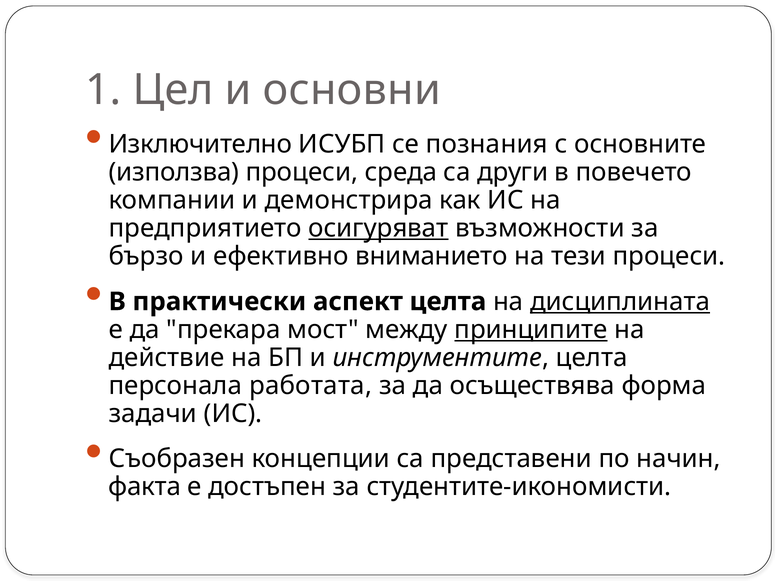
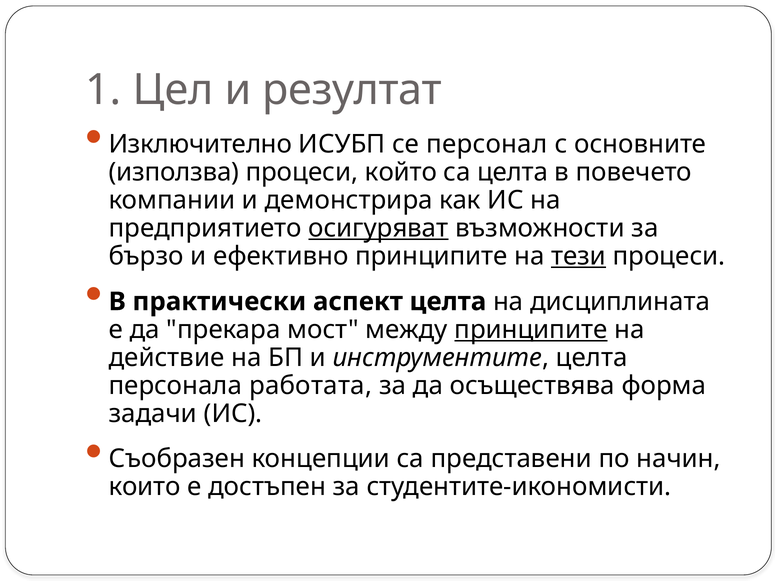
основни: основни -> резултат (352, 90)
познания: познания -> персонал (487, 144)
среда: среда -> който (401, 172)
са други: други -> целта (513, 172)
ефективно вниманието: вниманието -> принципите (431, 256)
тези underline: none -> present (579, 256)
дисциплината underline: present -> none (620, 301)
факта: факта -> които (145, 487)
